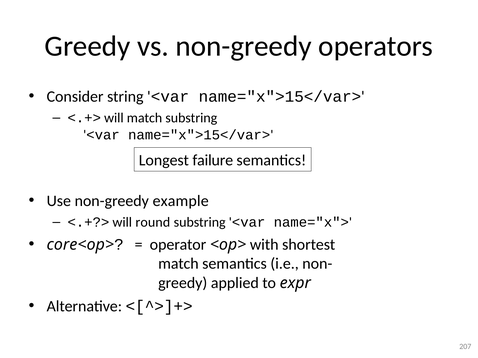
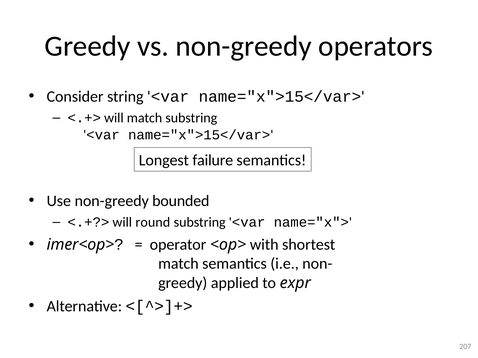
example: example -> bounded (181, 201)
core<op>: core<op> -> imer<op> (80, 245)
